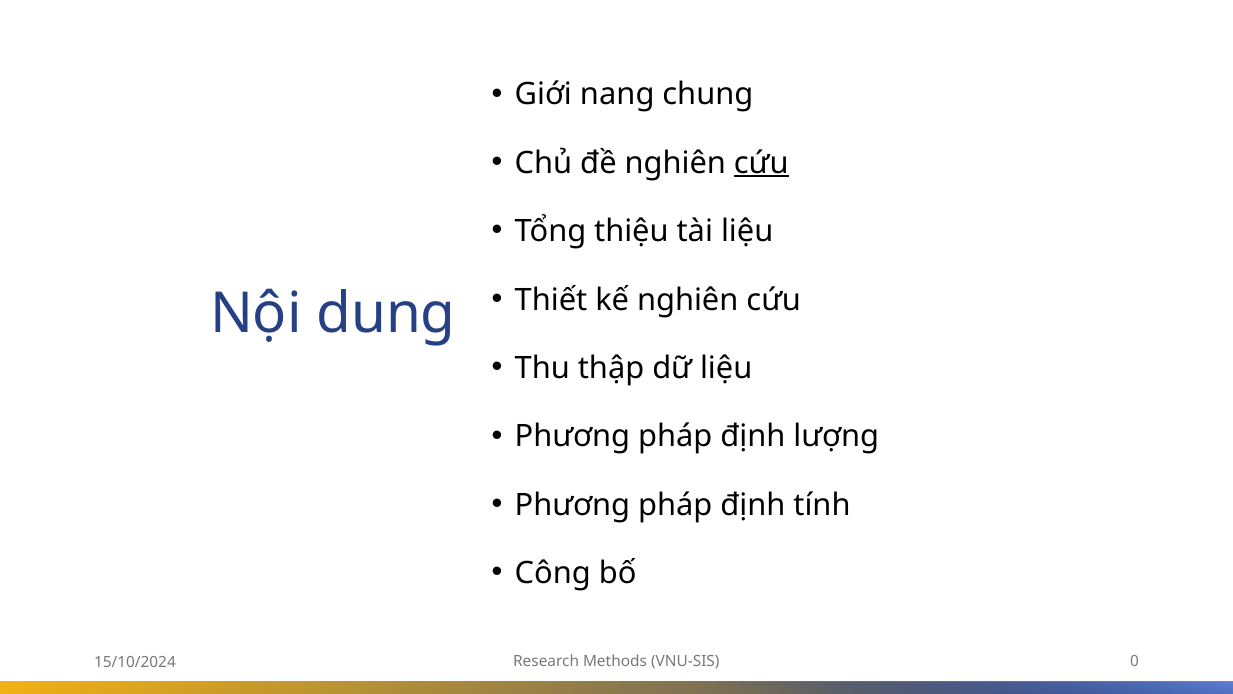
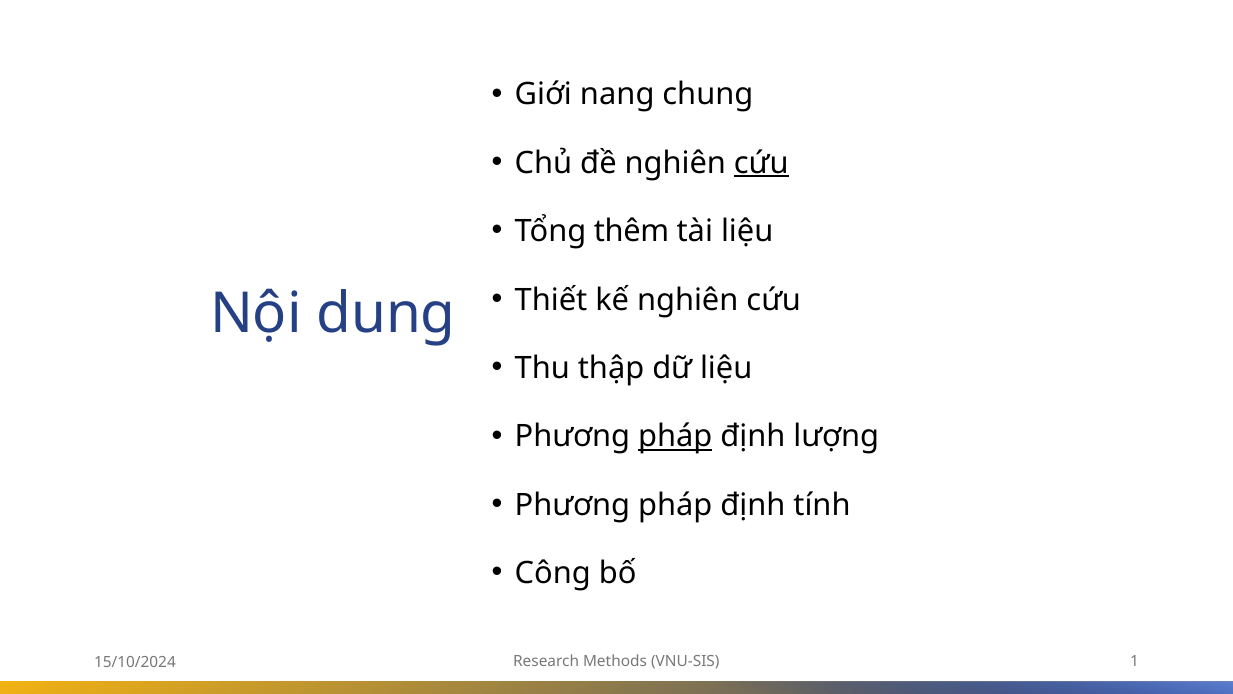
thiệu: thiệu -> thêm (632, 231)
pháp underline: none -> present (675, 436)
0: 0 -> 1 (1135, 661)
